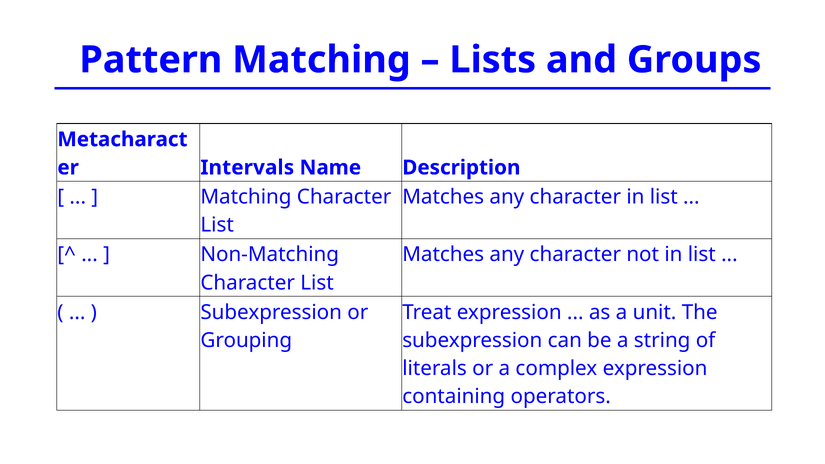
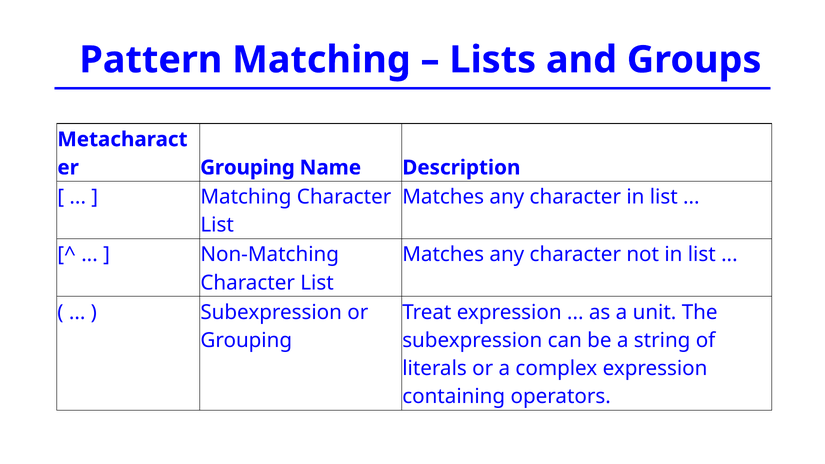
Intervals: Intervals -> Grouping (247, 168)
